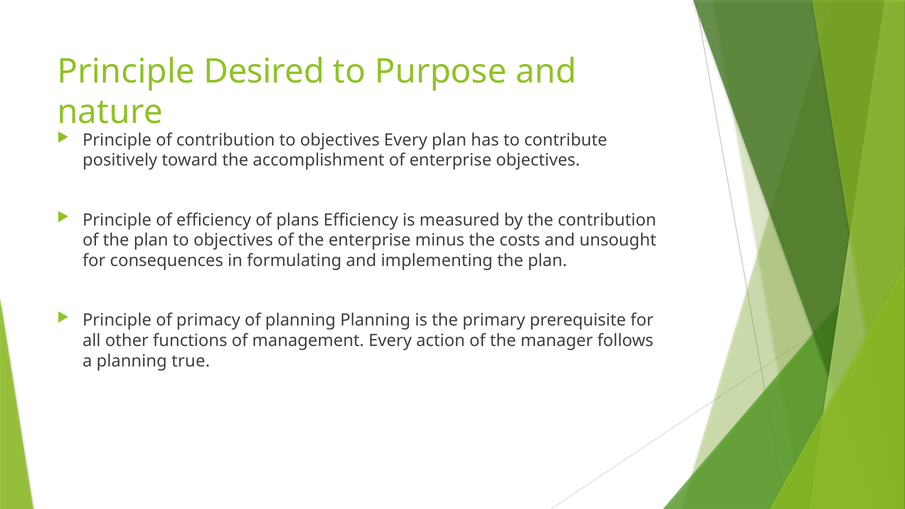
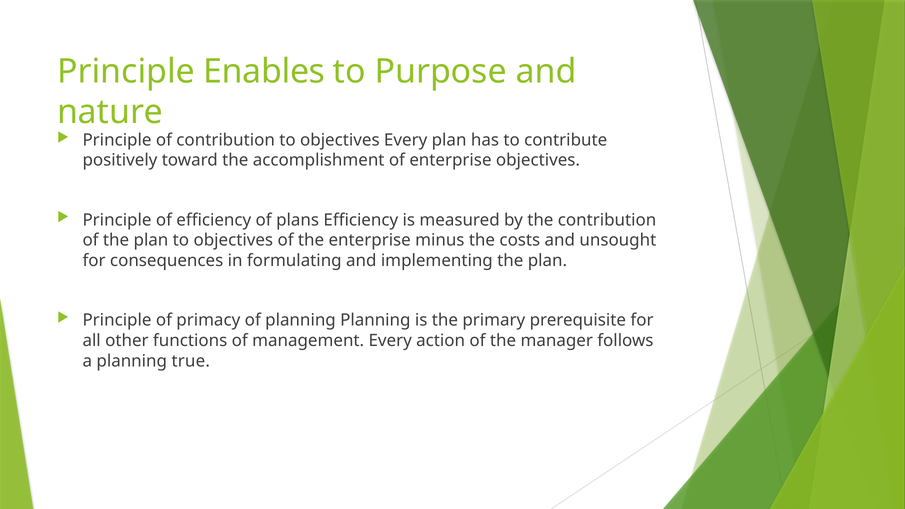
Desired: Desired -> Enables (264, 71)
